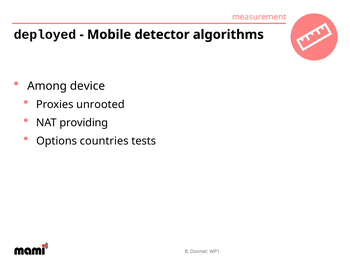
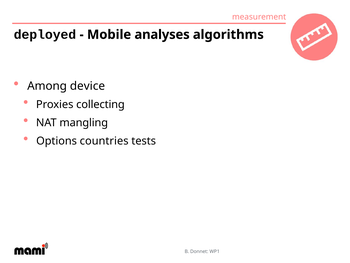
detector: detector -> analyses (162, 35)
unrooted: unrooted -> collecting (100, 104)
providing: providing -> mangling (84, 122)
